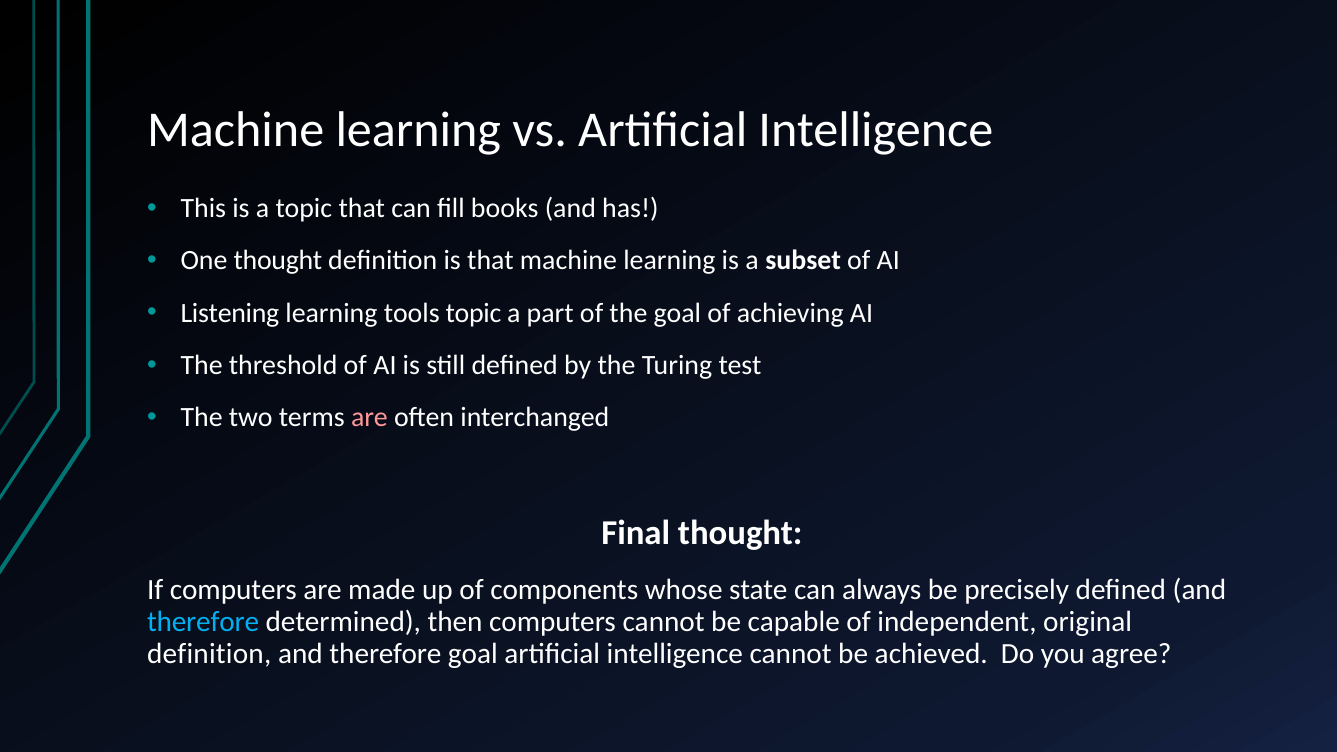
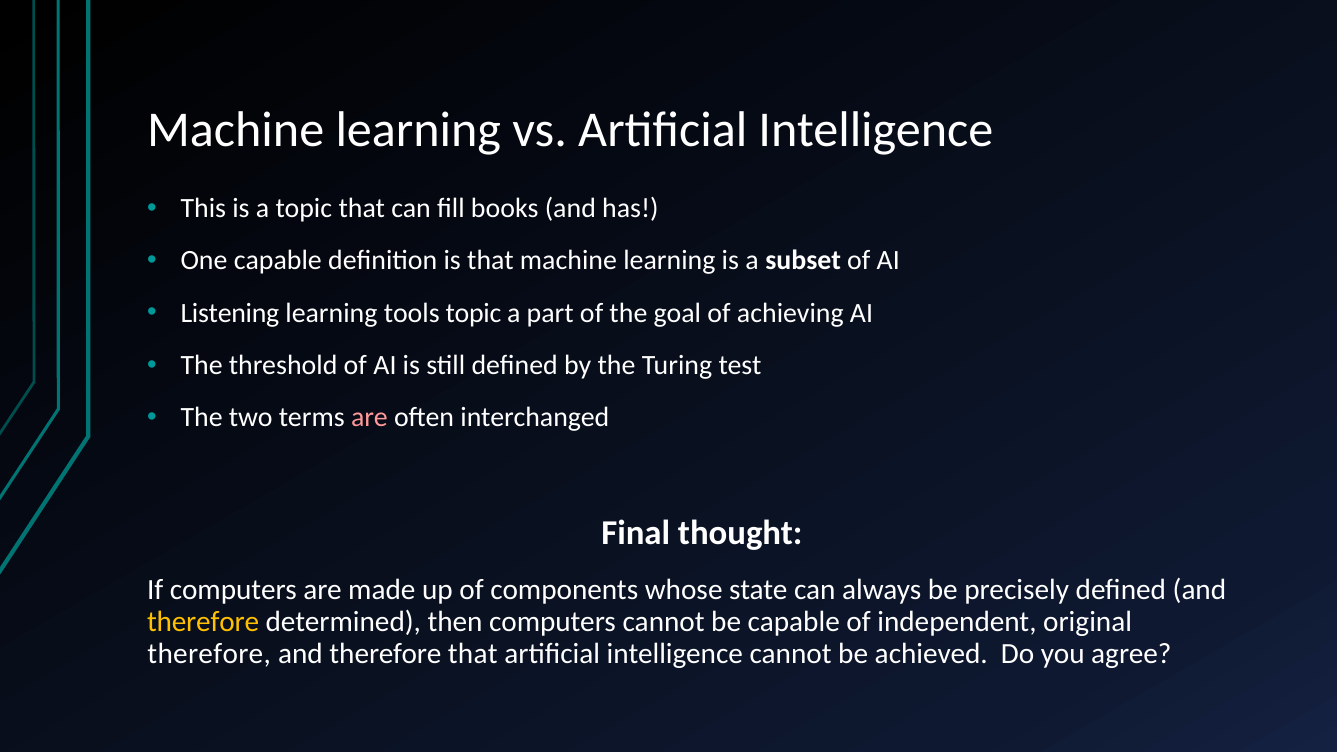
One thought: thought -> capable (278, 261)
therefore colour: light blue -> yellow (203, 622)
definition: definition -> therefore (209, 654)
therefore goal: goal -> that (473, 654)
